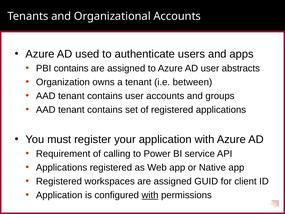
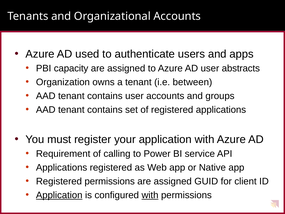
PBI contains: contains -> capacity (71, 68)
Registered workspaces: workspaces -> permissions (110, 181)
Application underline: none -> present (59, 195)
